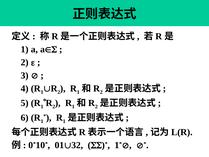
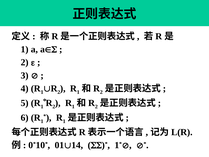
32: 32 -> 14 (77, 145)
